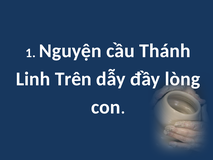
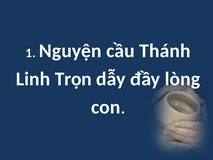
Trên: Trên -> Trọn (73, 79)
